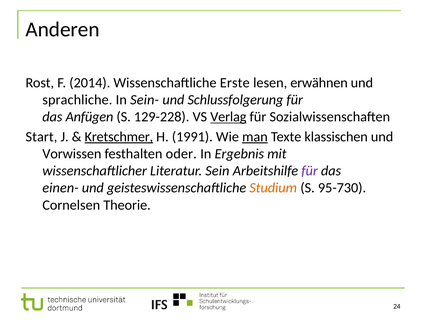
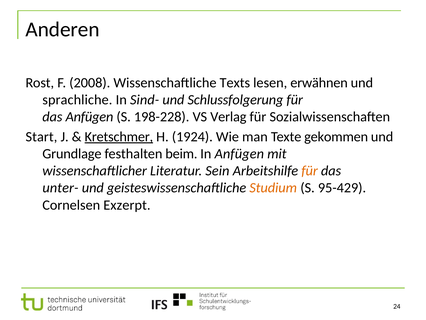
2014: 2014 -> 2008 (90, 83)
Erste: Erste -> Texts (235, 83)
Sein-: Sein- -> Sind- (145, 100)
129-228: 129-228 -> 198-228 (162, 117)
Verlag underline: present -> none (228, 117)
1991: 1991 -> 1924 (192, 137)
man underline: present -> none (255, 137)
klassischen: klassischen -> gekommen (336, 137)
Vorwissen: Vorwissen -> Grundlage (72, 154)
oder: oder -> beim (181, 154)
In Ergebnis: Ergebnis -> Anfügen (239, 154)
für colour: purple -> orange (310, 171)
einen-: einen- -> unter- (60, 188)
95-730: 95-730 -> 95-429 (342, 188)
Theorie: Theorie -> Exzerpt (127, 205)
